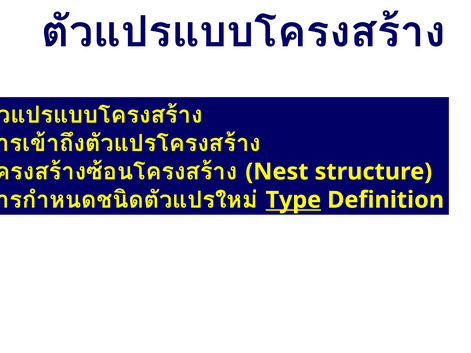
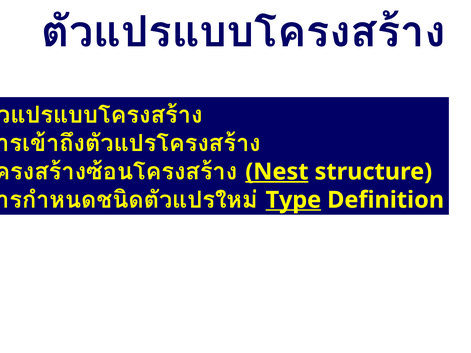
Nest underline: none -> present (277, 172)
